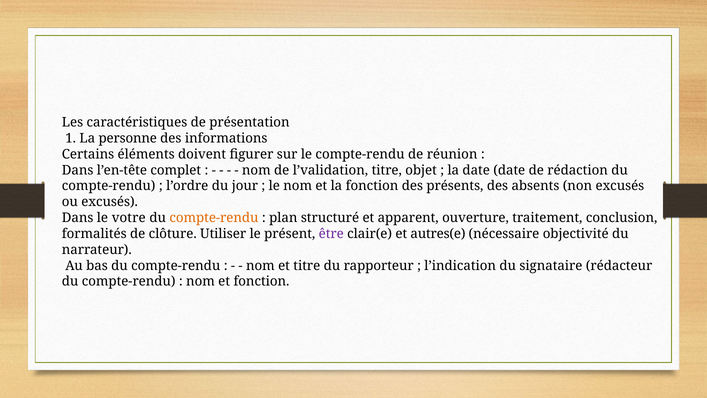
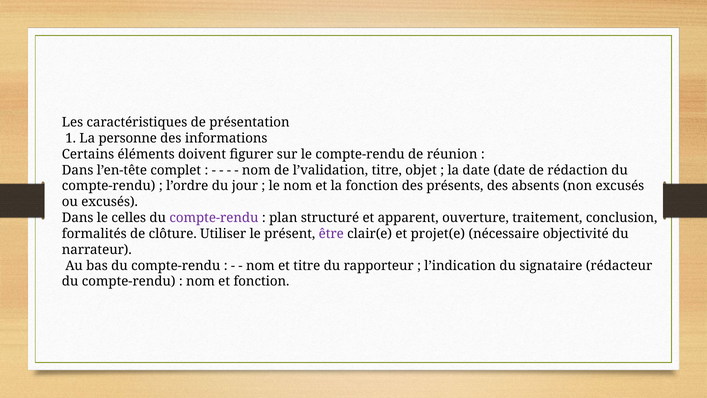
votre: votre -> celles (129, 218)
compte-rendu colour: orange -> purple (214, 218)
autres(e: autres(e -> projet(e (438, 234)
